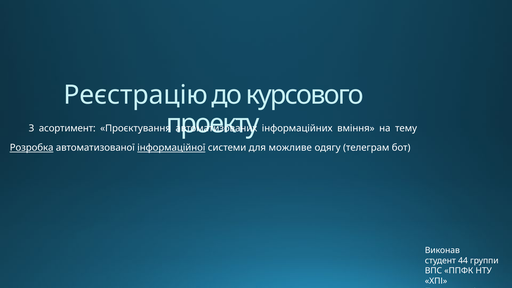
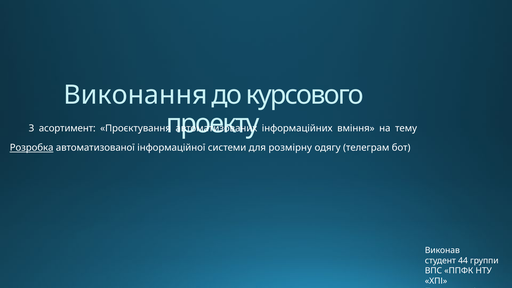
Реєстрацію: Реєстрацію -> Виконання (136, 95)
інформаційної underline: present -> none (171, 148)
можливе: можливе -> розмірну (290, 148)
